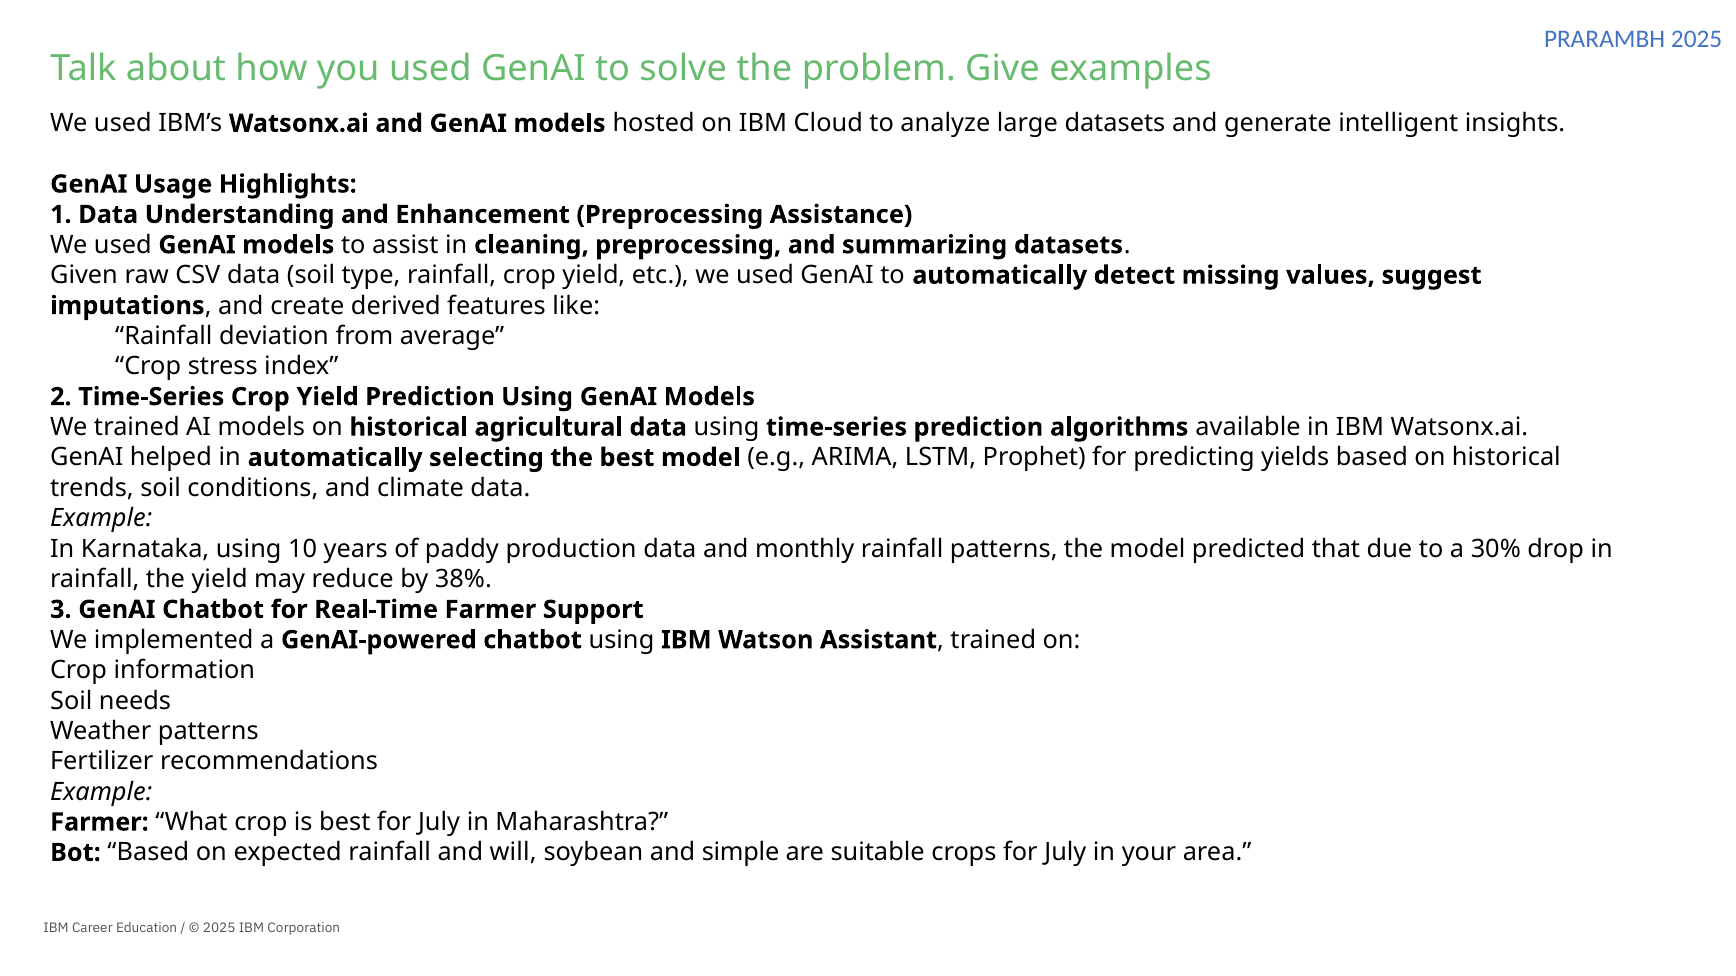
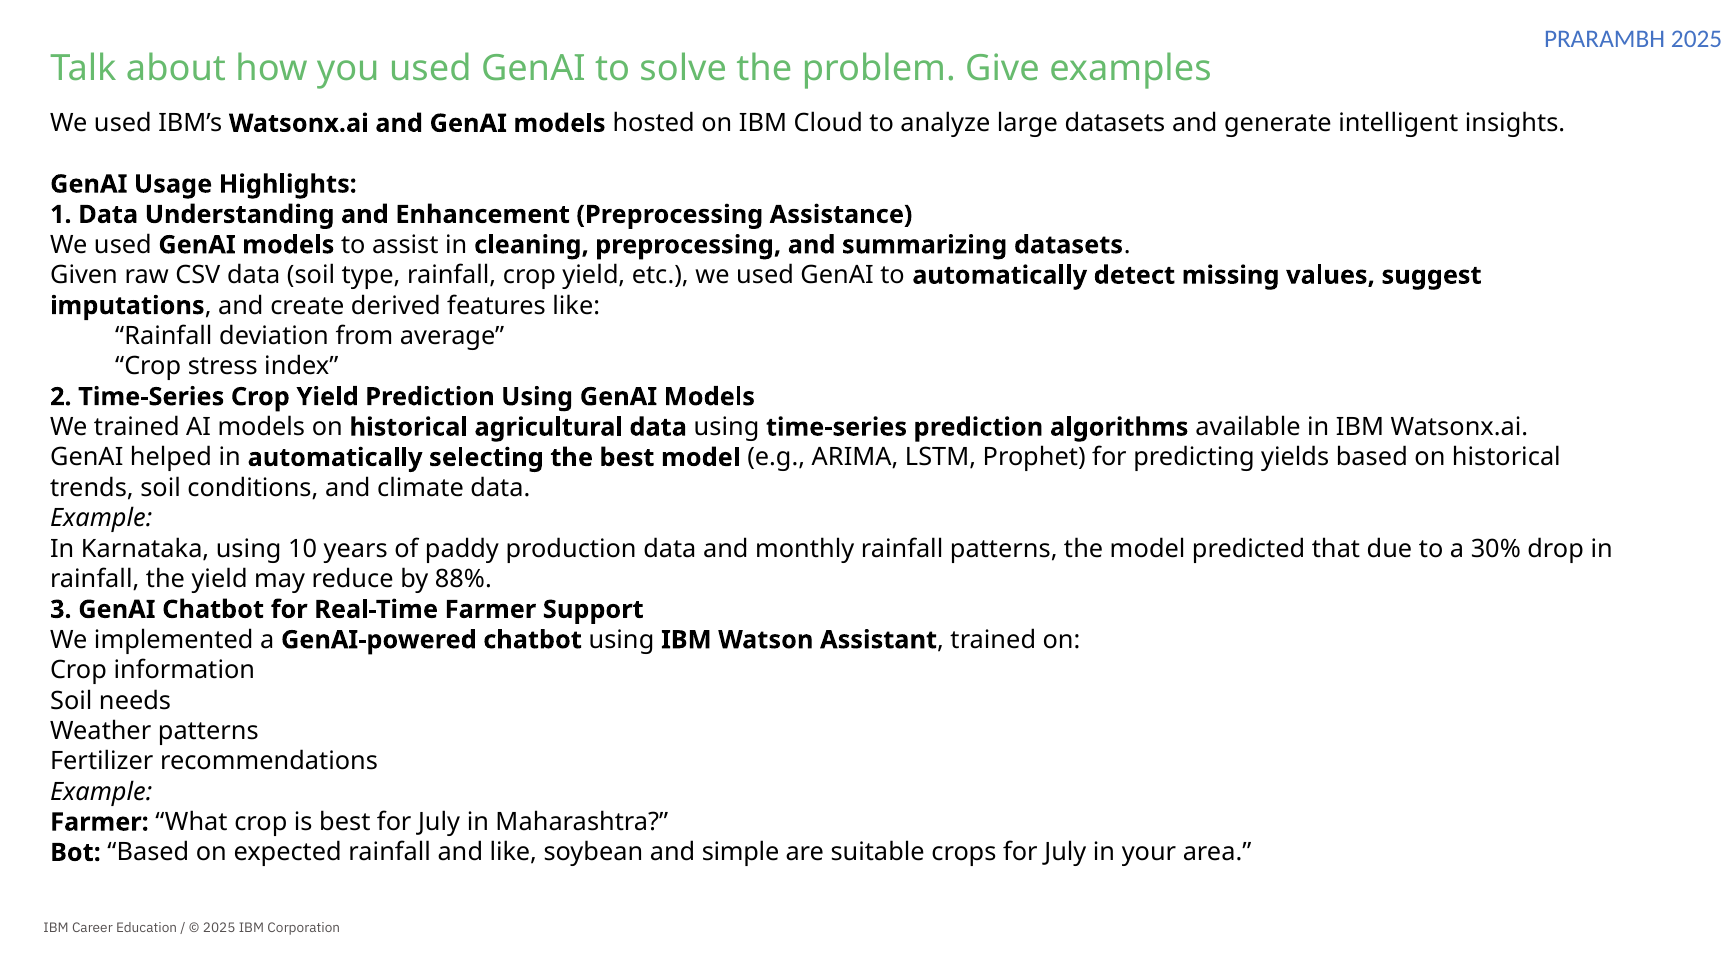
38%: 38% -> 88% (463, 579)
and will: will -> like (513, 853)
